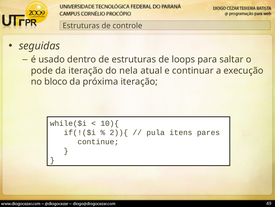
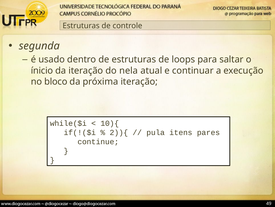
seguidas: seguidas -> segunda (39, 46)
pode: pode -> ínicio (42, 70)
